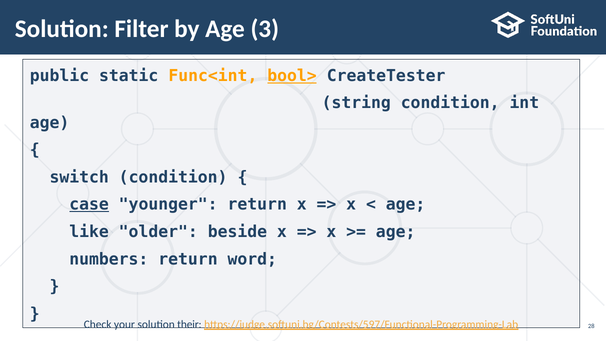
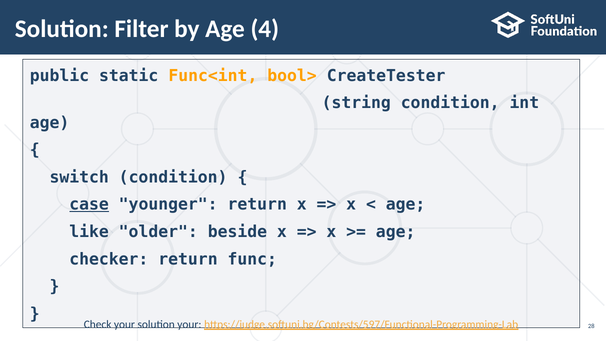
3: 3 -> 4 (265, 29)
bool> underline: present -> none (292, 76)
numbers: numbers -> checker (109, 259)
word: word -> func (252, 259)
solution their: their -> your (189, 324)
